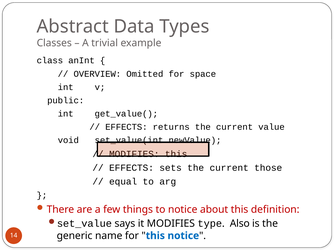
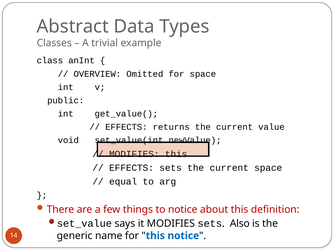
current those: those -> space (268, 167)
MODIFIES type: type -> sets (210, 223)
